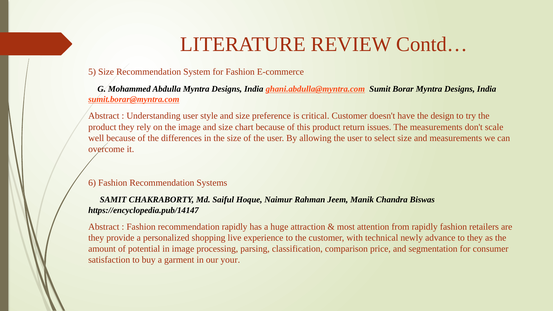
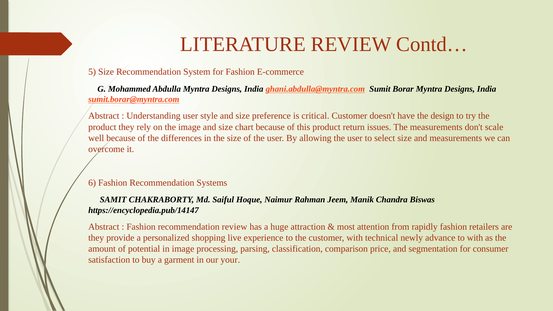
recommendation rapidly: rapidly -> review (235, 227)
to they: they -> with (475, 238)
